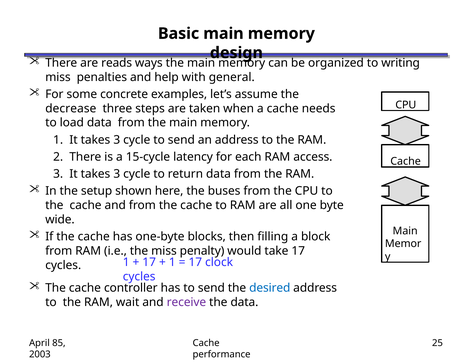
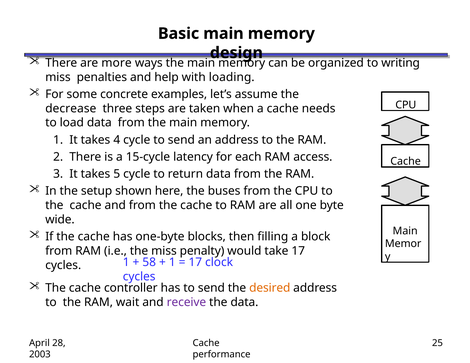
reads: reads -> more (117, 63)
general: general -> loading (232, 77)
1 It takes 3: 3 -> 4 (117, 140)
3: 3 -> 5 (117, 174)
17: 17 -> 58 (149, 262)
desired colour: blue -> orange (270, 288)
85: 85 -> 28 (59, 343)
